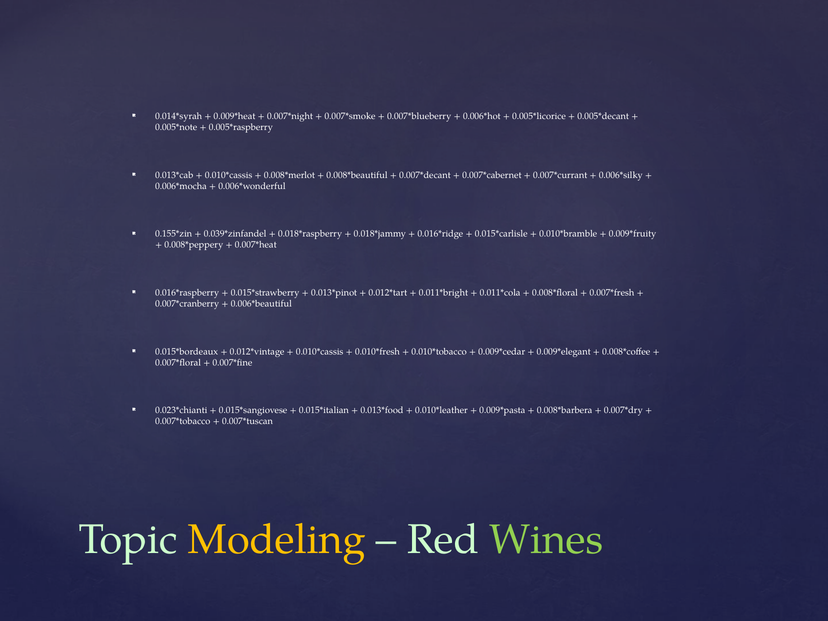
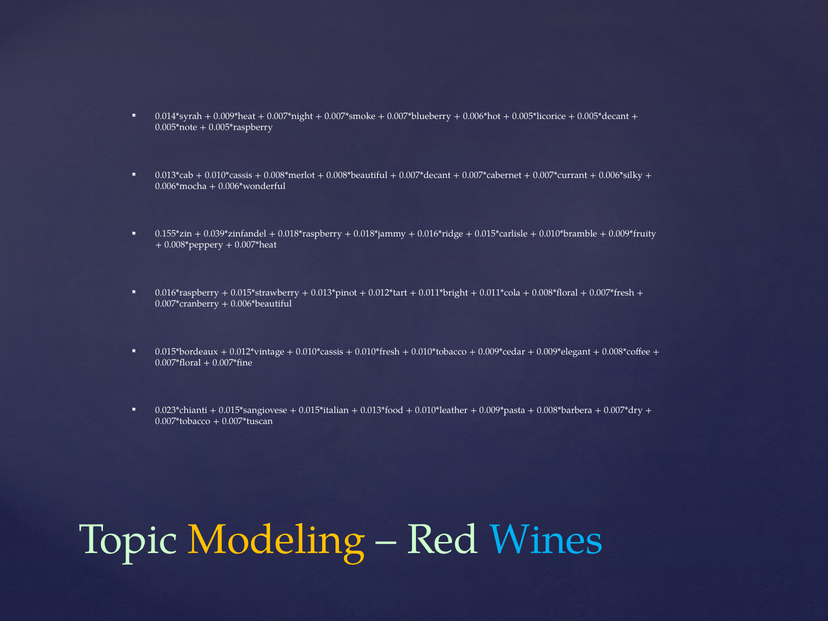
Wines colour: light green -> light blue (546, 540)
